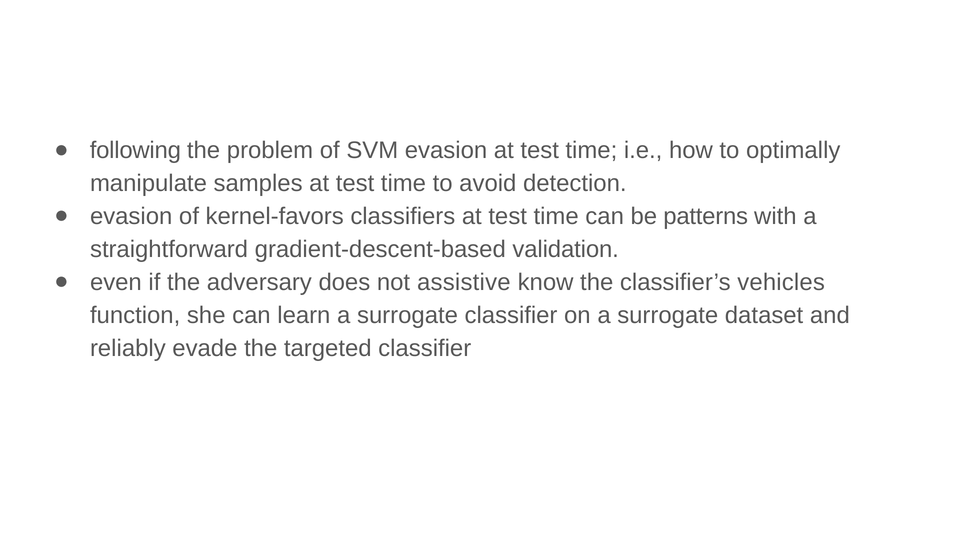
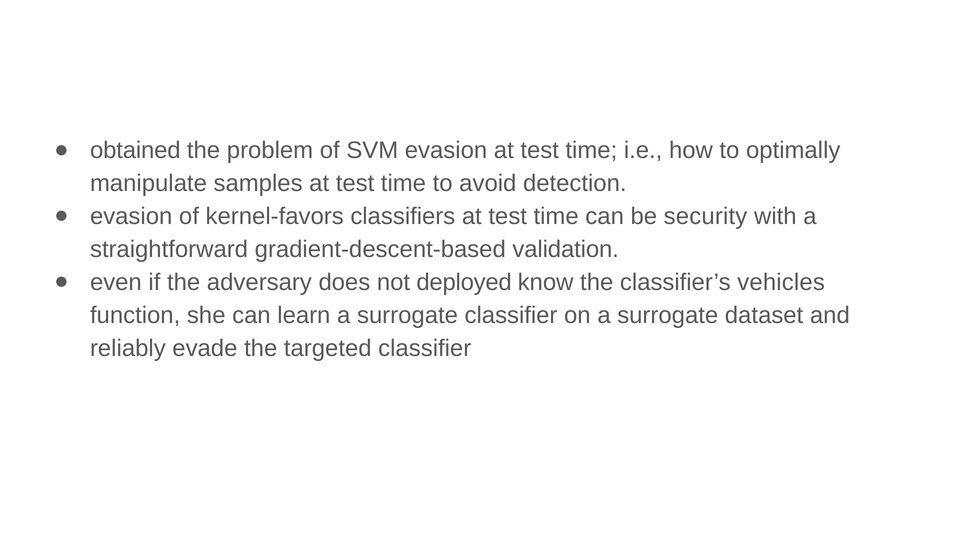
following: following -> obtained (135, 151)
patterns: patterns -> security (705, 217)
assistive: assistive -> deployed (464, 283)
